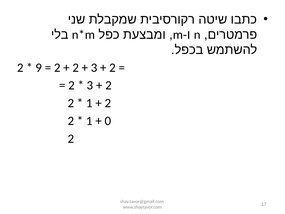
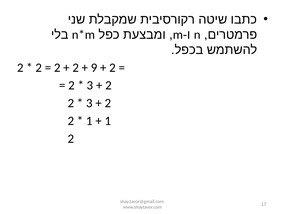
9: 9 -> 2 (39, 68)
3: 3 -> 9 (94, 68)
1: 1 -> 3 (89, 103)
0: 0 -> 1 (108, 121)
